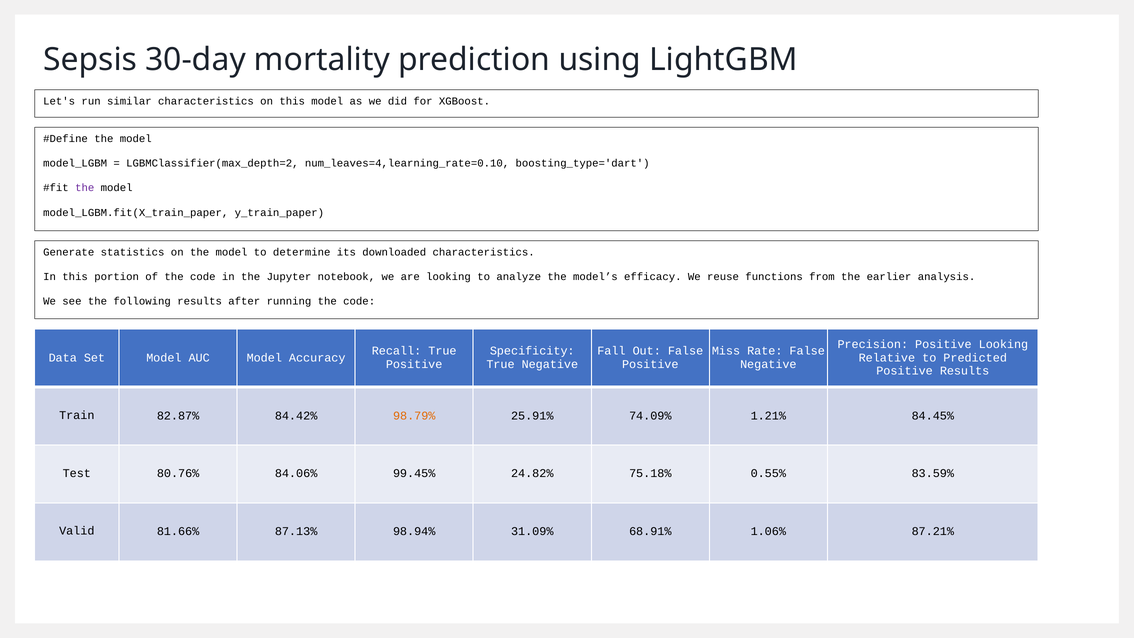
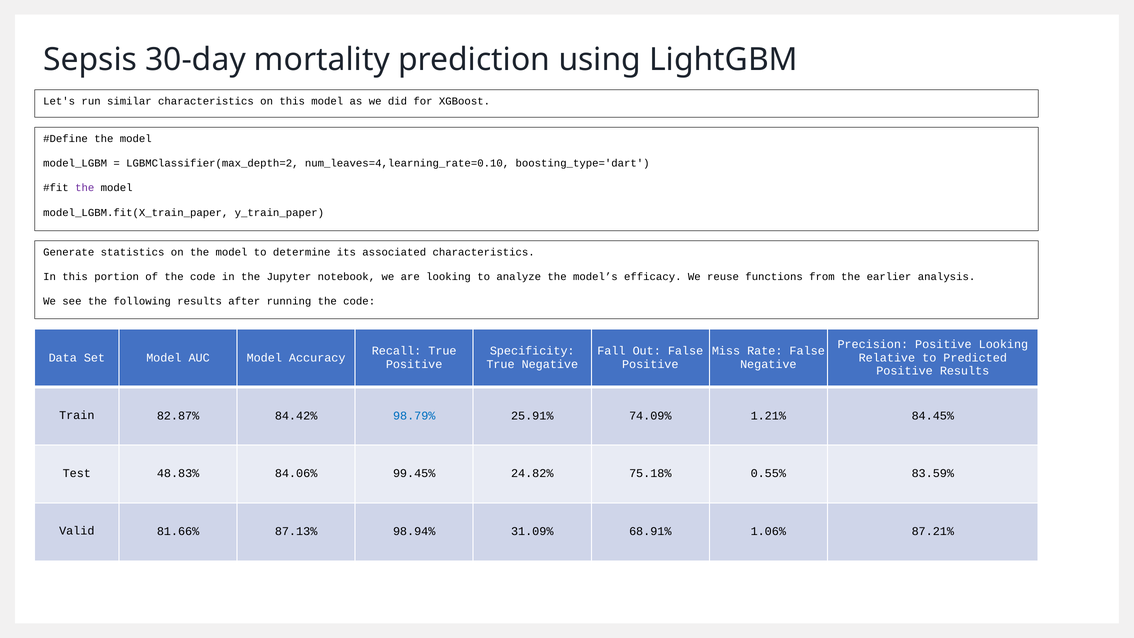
downloaded: downloaded -> associated (394, 252)
98.79% colour: orange -> blue (414, 416)
80.76%: 80.76% -> 48.83% (178, 473)
